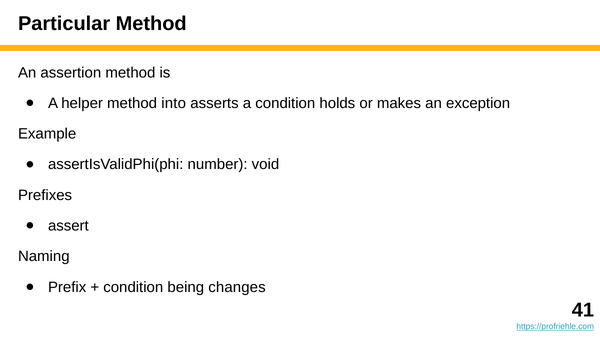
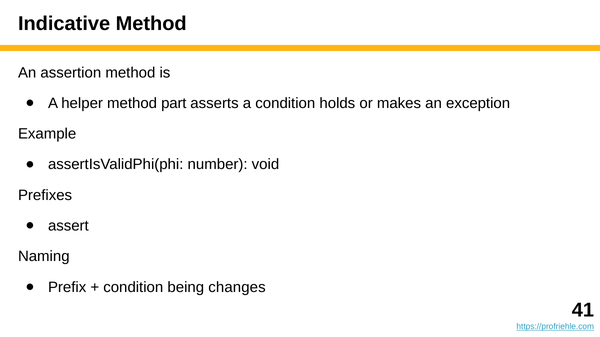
Particular: Particular -> Indicative (64, 24)
into: into -> part (174, 103)
